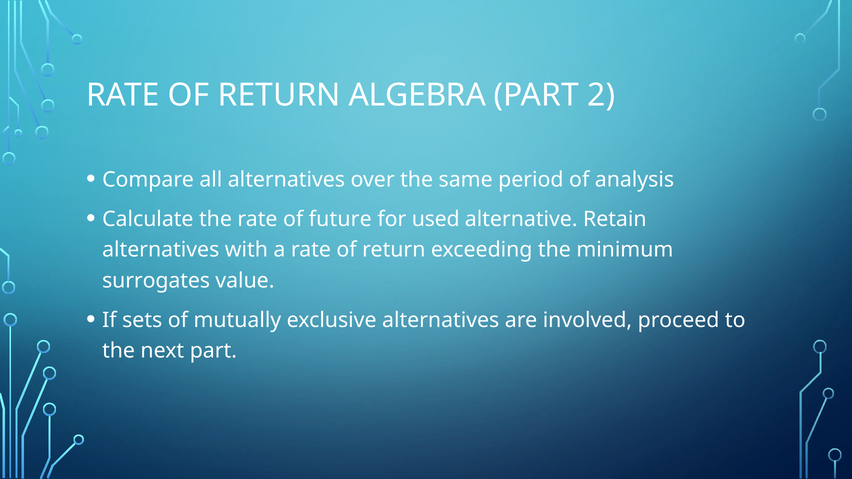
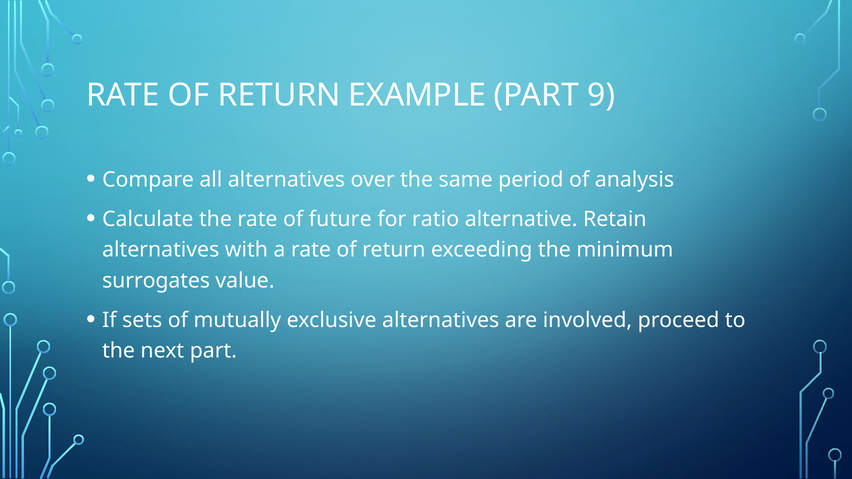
ALGEBRA: ALGEBRA -> EXAMPLE (417, 95)
2: 2 -> 9 (601, 95)
used: used -> ratio (436, 219)
